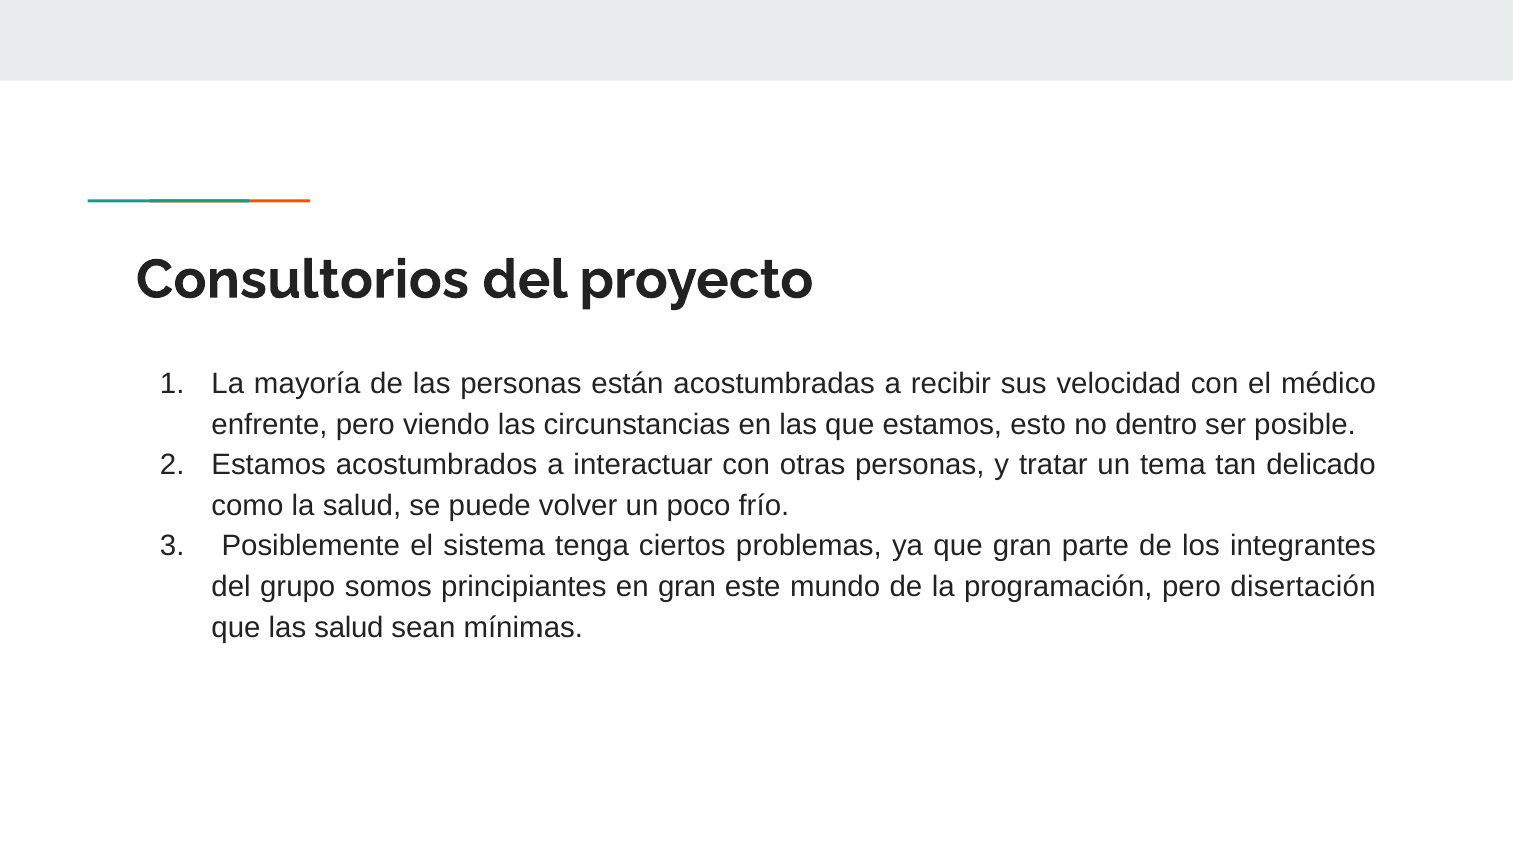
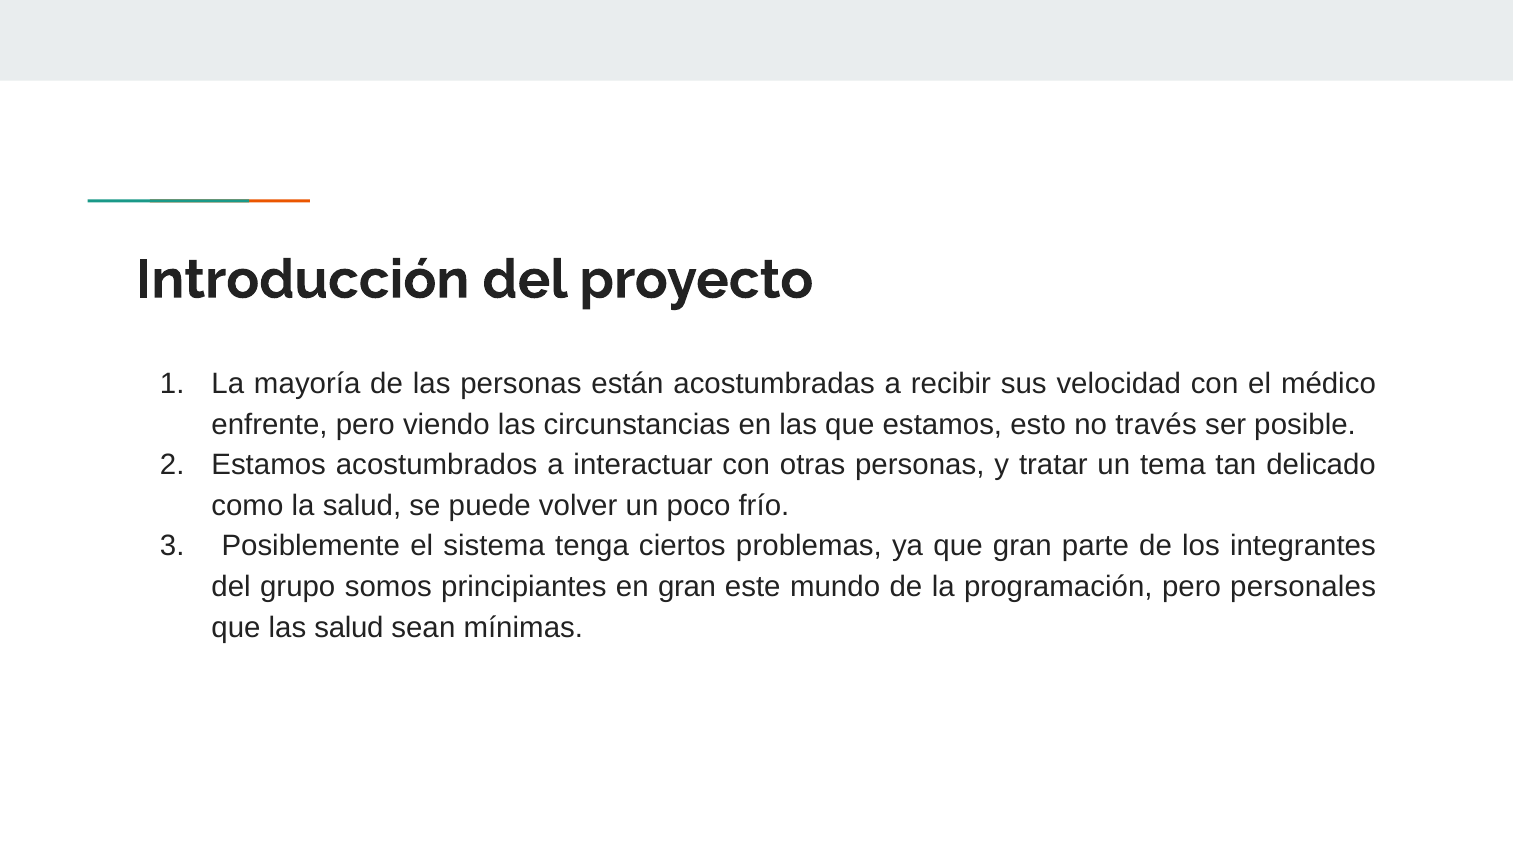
Consultorios: Consultorios -> Introducción (303, 280)
dentro: dentro -> través (1156, 425)
disertación: disertación -> personales (1303, 587)
